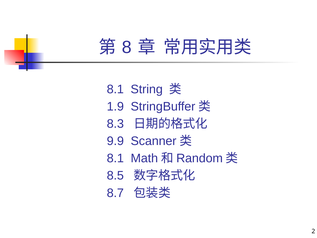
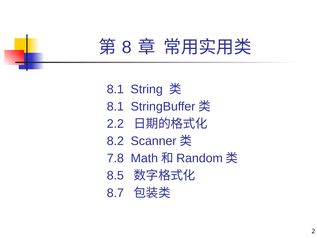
1.9: 1.9 -> 8.1 (115, 106)
8.3: 8.3 -> 2.2 (115, 124)
9.9: 9.9 -> 8.2 (115, 141)
8.1: 8.1 -> 7.8 (115, 158)
